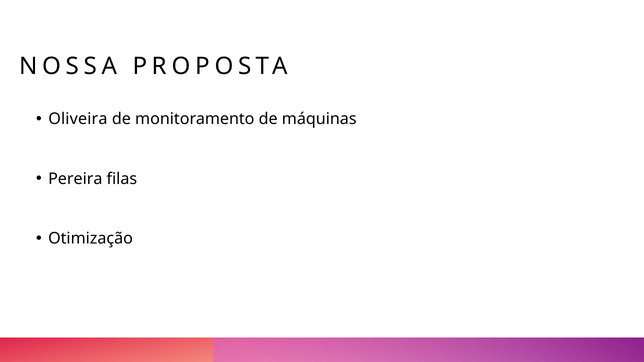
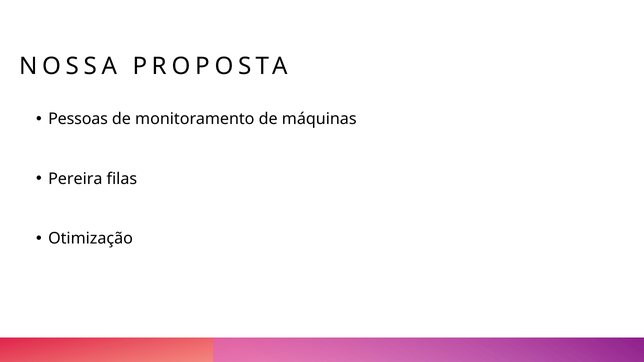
Oliveira: Oliveira -> Pessoas (78, 119)
